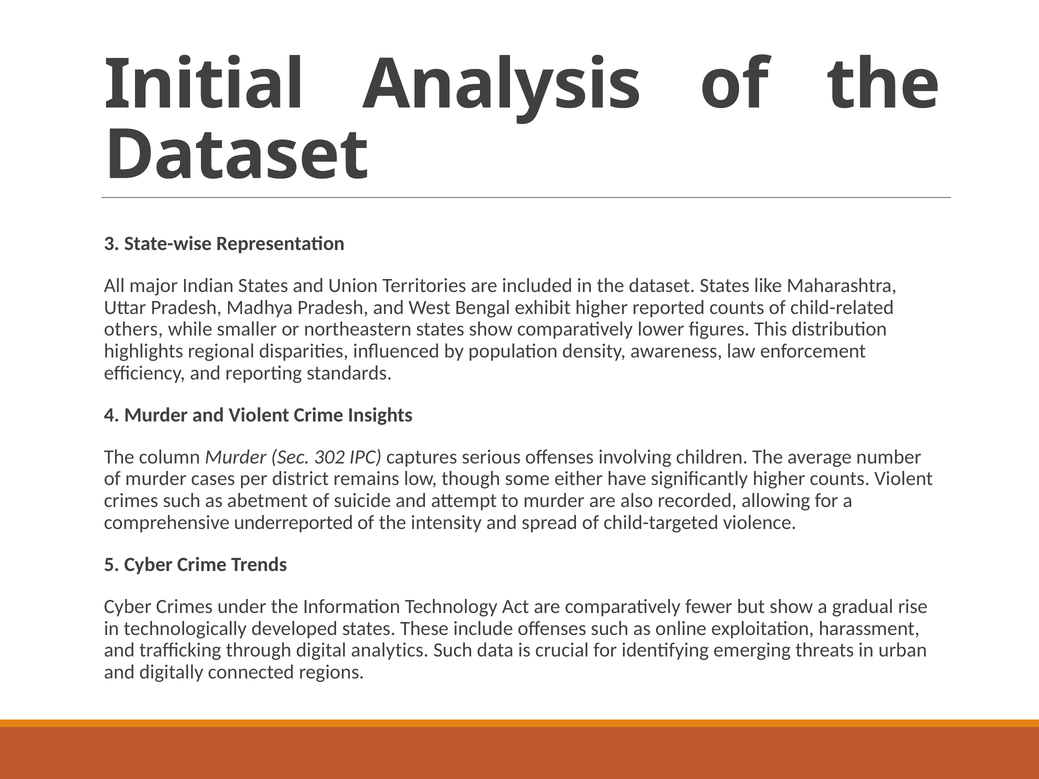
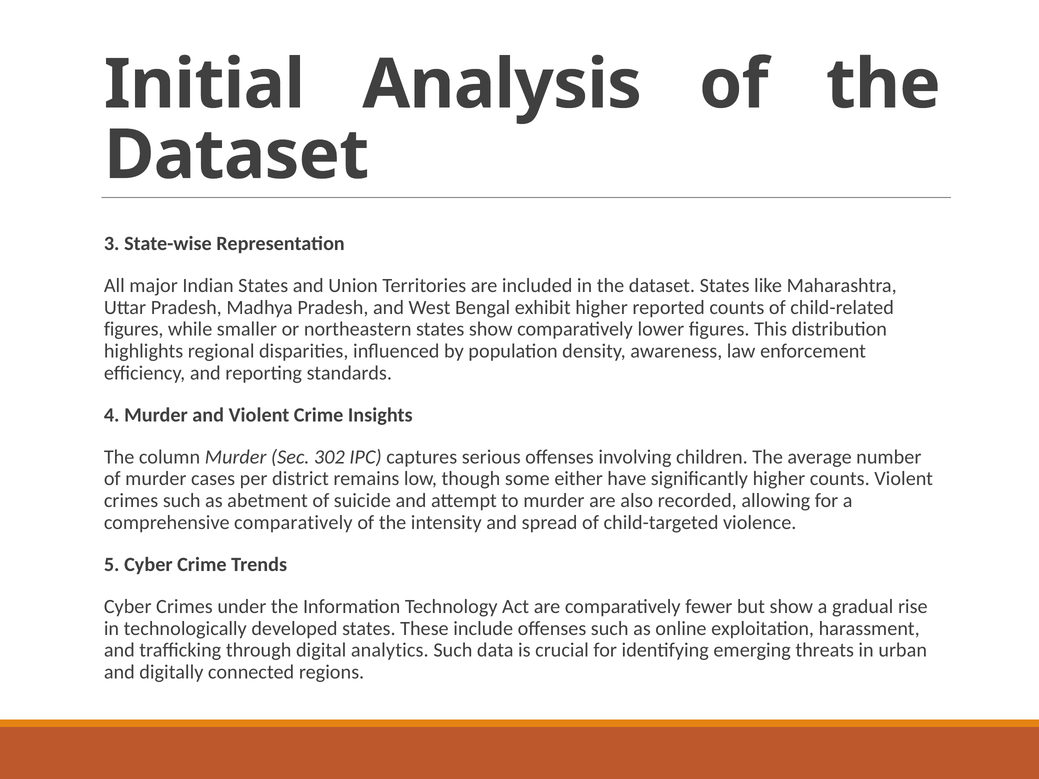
others: others -> figures (134, 329)
comprehensive underreported: underreported -> comparatively (293, 523)
